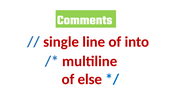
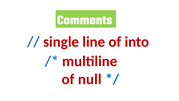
else: else -> null (90, 79)
